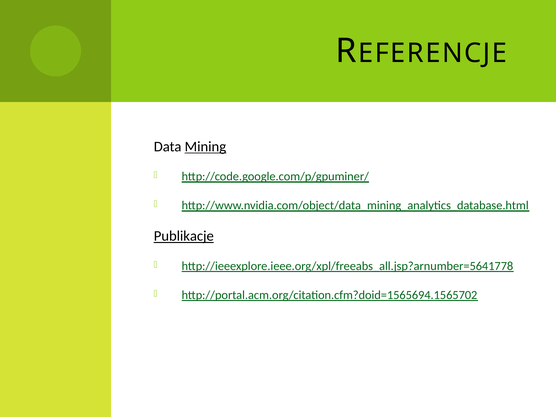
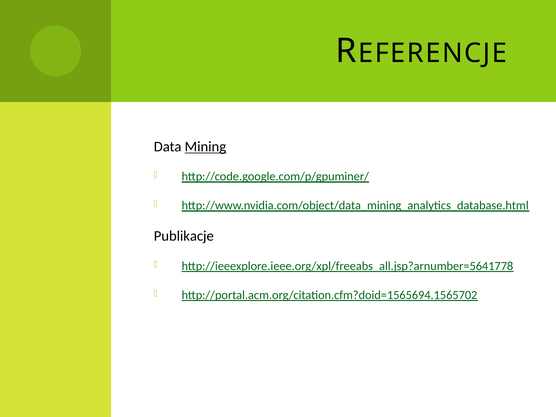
Publikacje underline: present -> none (184, 236)
